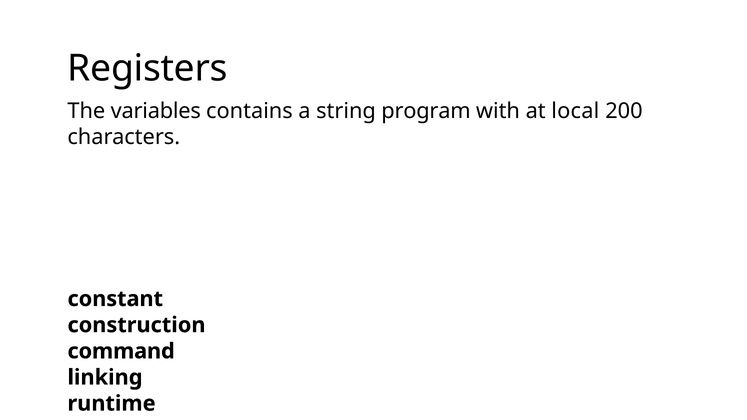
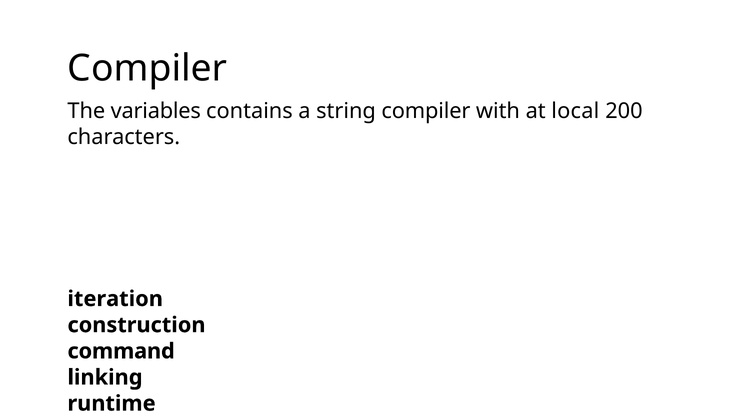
Registers: Registers -> Compiler (147, 69)
string program: program -> compiler (426, 111)
constant: constant -> iteration (115, 299)
